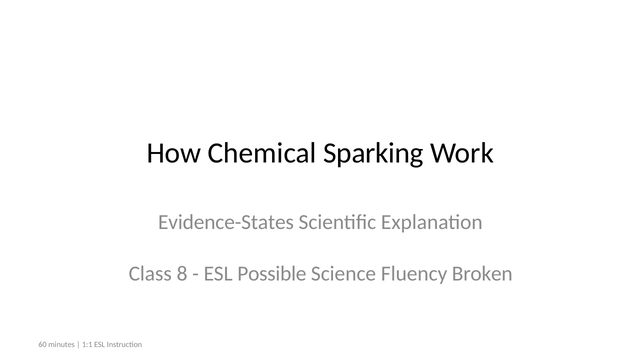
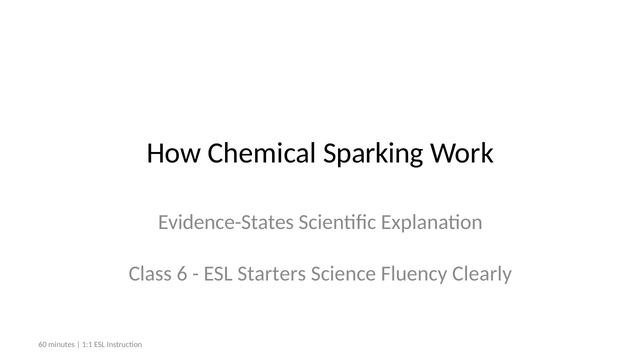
8: 8 -> 6 (182, 273)
Possible: Possible -> Starters (272, 273)
Broken: Broken -> Clearly (482, 273)
